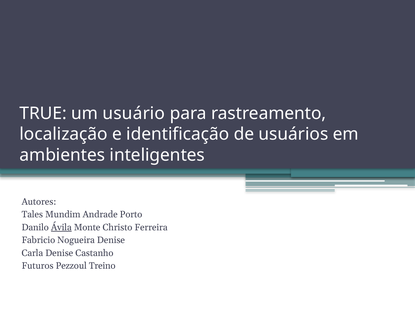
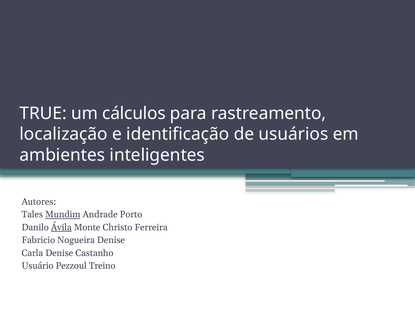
usuário: usuário -> cálculos (134, 113)
Mundim underline: none -> present (63, 214)
Futuros: Futuros -> Usuário (38, 265)
